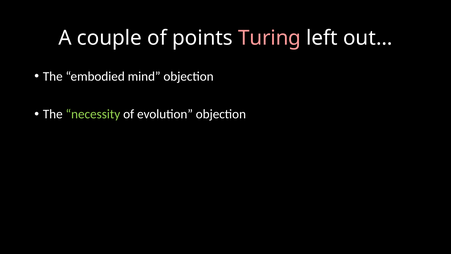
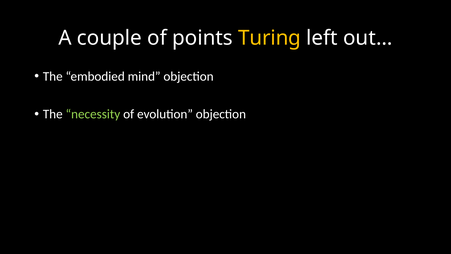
Turing colour: pink -> yellow (270, 38)
